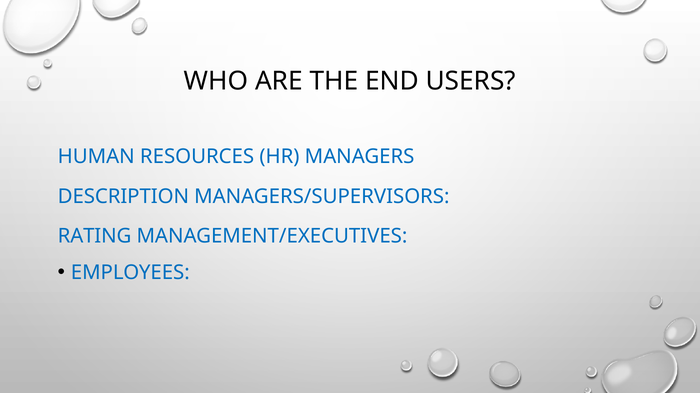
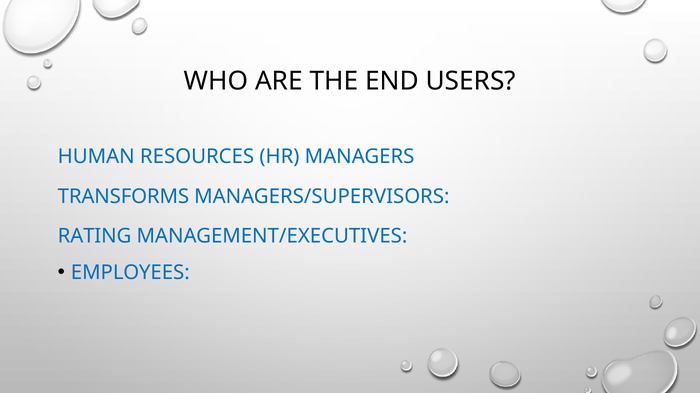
DESCRIPTION: DESCRIPTION -> TRANSFORMS (123, 197)
